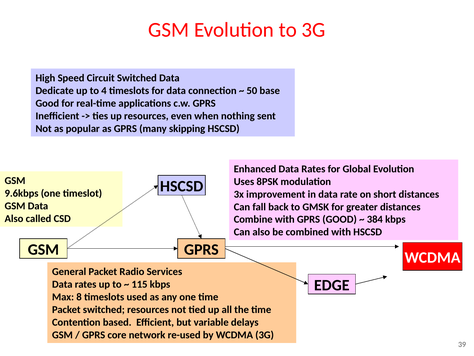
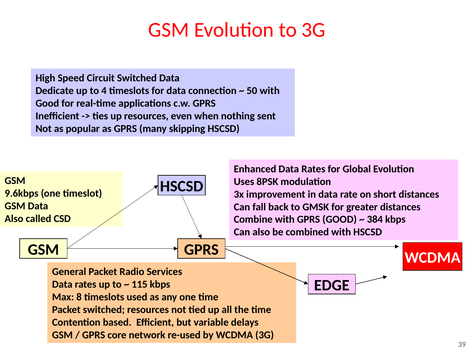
50 base: base -> with (270, 90)
